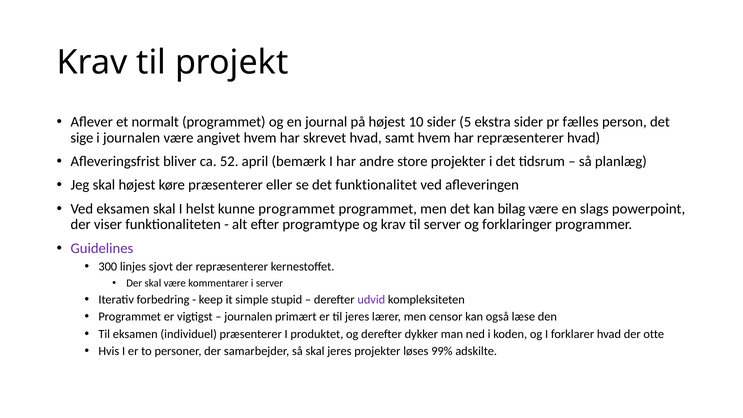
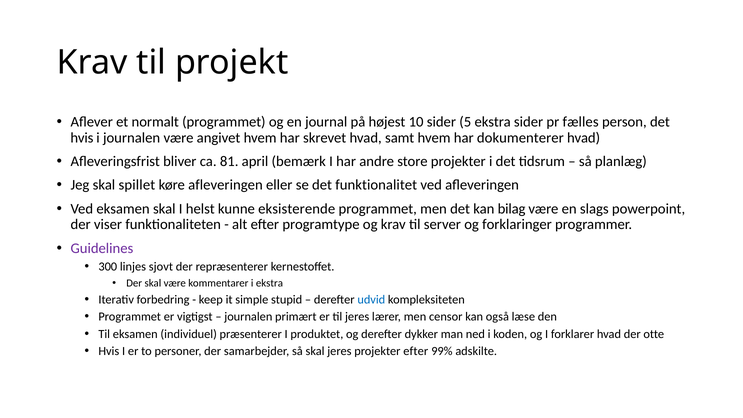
sige: sige -> hvis (82, 138)
har repræsenterer: repræsenterer -> dokumenterer (520, 138)
52: 52 -> 81 (229, 161)
skal højest: højest -> spillet (137, 185)
køre præsenterer: præsenterer -> afleveringen (225, 185)
kunne programmet: programmet -> eksisterende (297, 209)
i server: server -> ekstra (269, 283)
udvid colour: purple -> blue (371, 299)
projekter løses: løses -> efter (416, 351)
